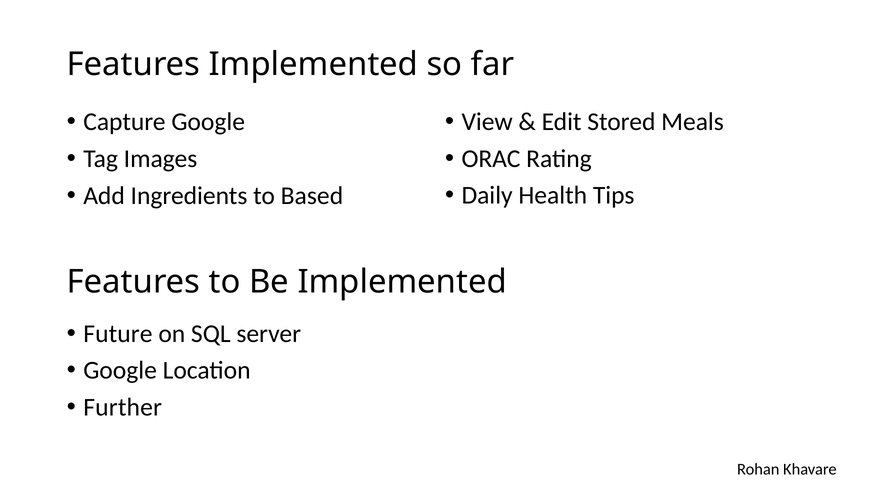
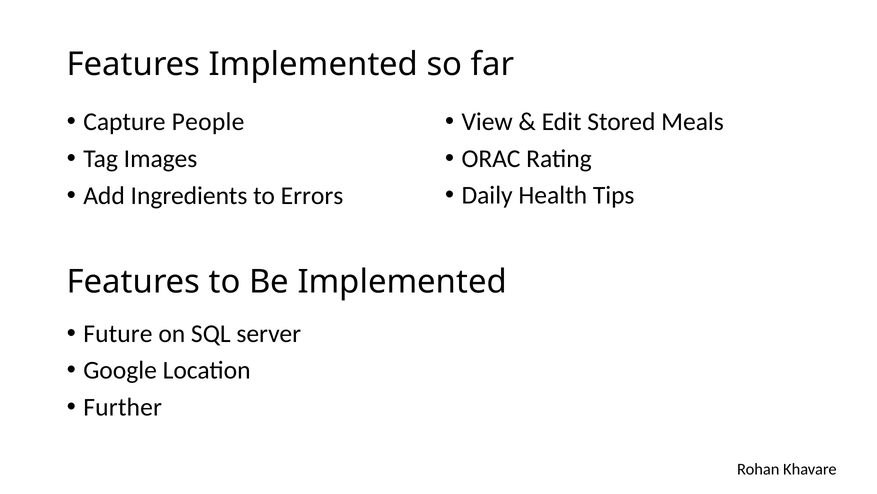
Capture Google: Google -> People (208, 122)
Based: Based -> Errors (312, 195)
